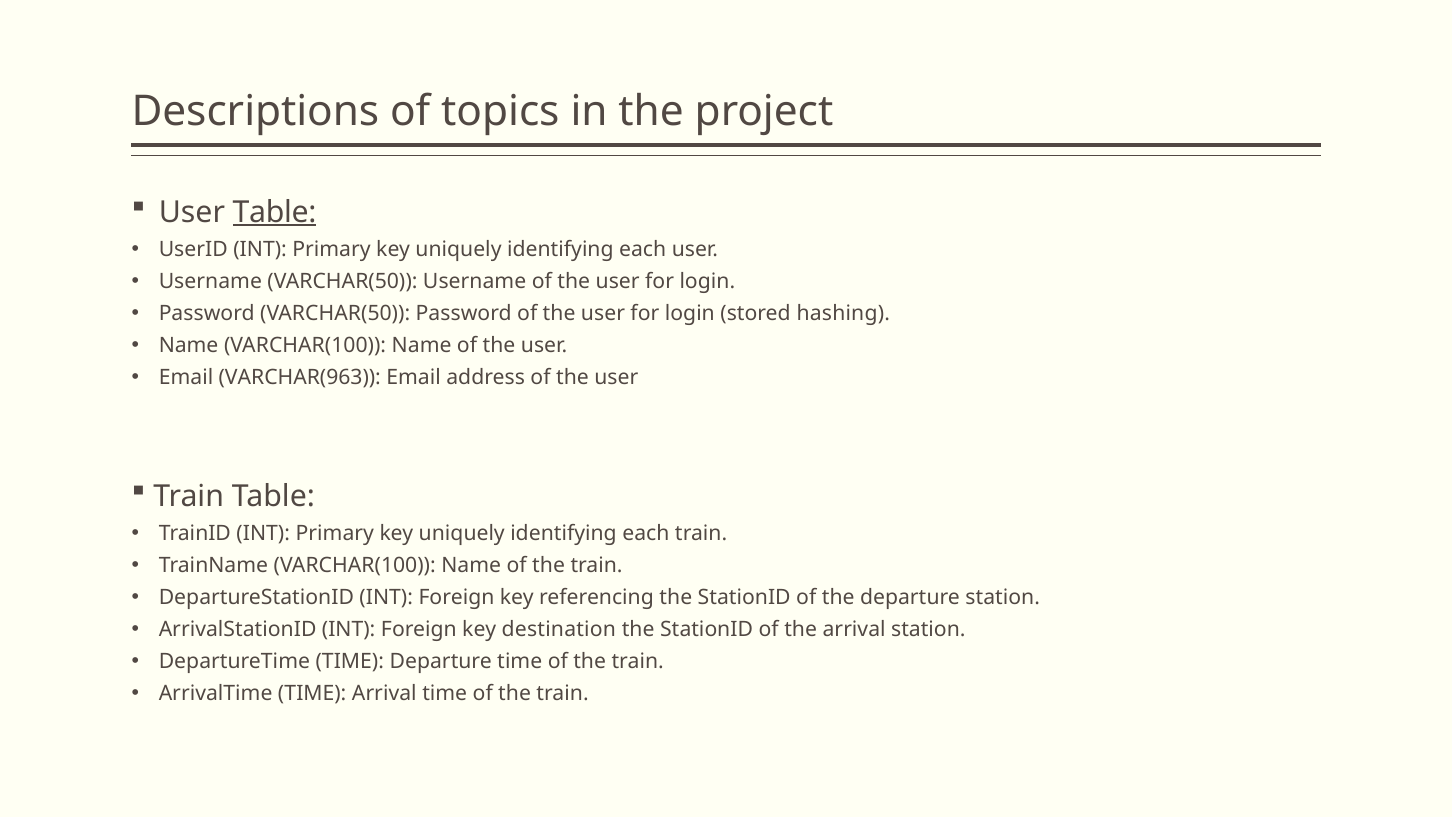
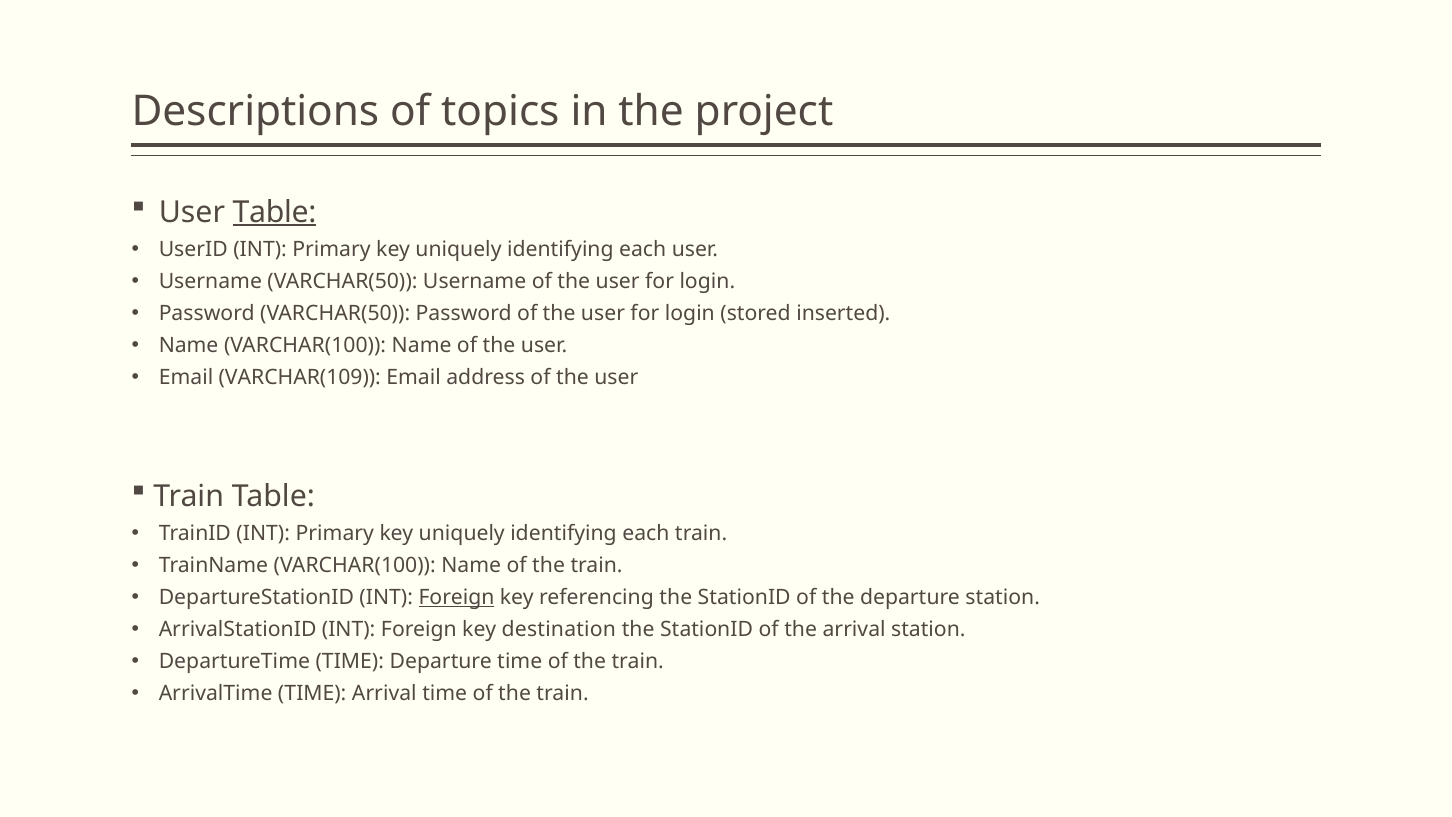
hashing: hashing -> inserted (843, 313)
VARCHAR(963: VARCHAR(963 -> VARCHAR(109 (300, 377)
Foreign underline: none -> present (456, 597)
